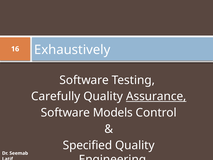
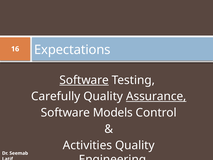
Exhaustively: Exhaustively -> Expectations (72, 50)
Software underline: none -> present (84, 80)
Specified: Specified -> Activities (87, 145)
